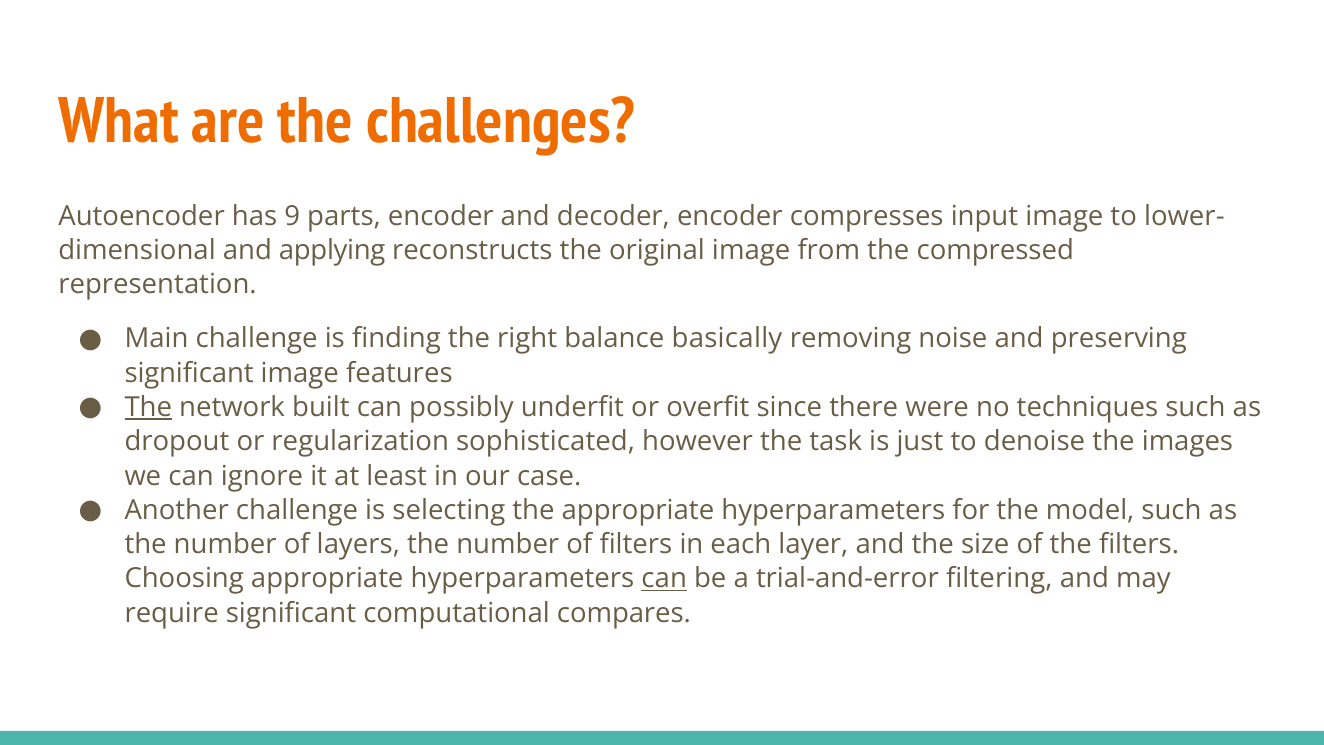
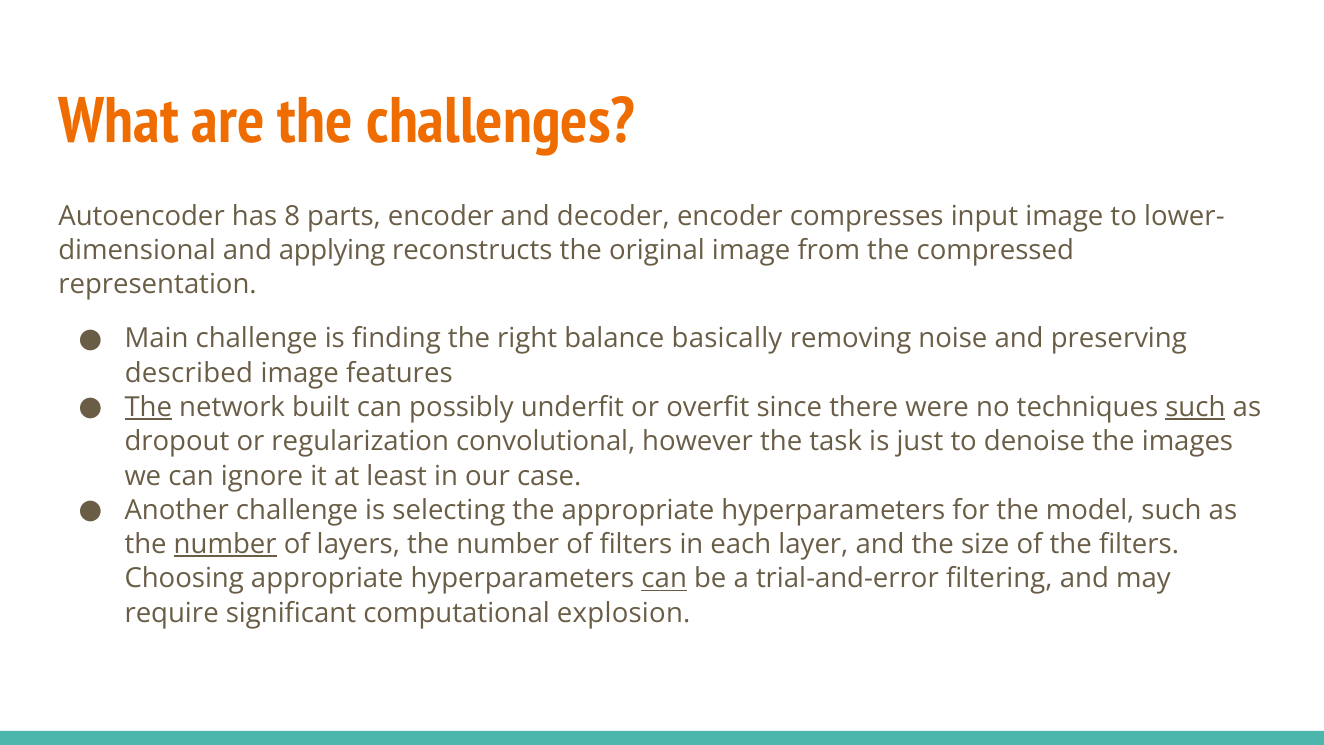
9: 9 -> 8 (292, 216)
significant: significant -> described (189, 373)
such underline: none -> present (1195, 407)
sophisticated: sophisticated -> convolutional (546, 442)
number underline: none -> present (225, 544)
compares: compares -> explosion (624, 613)
